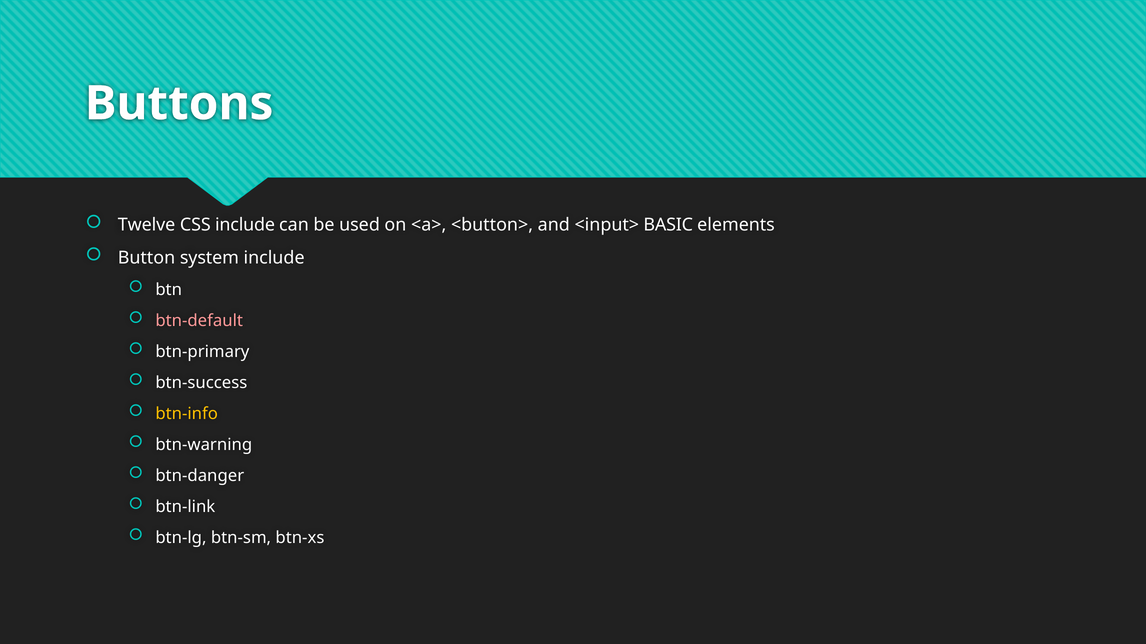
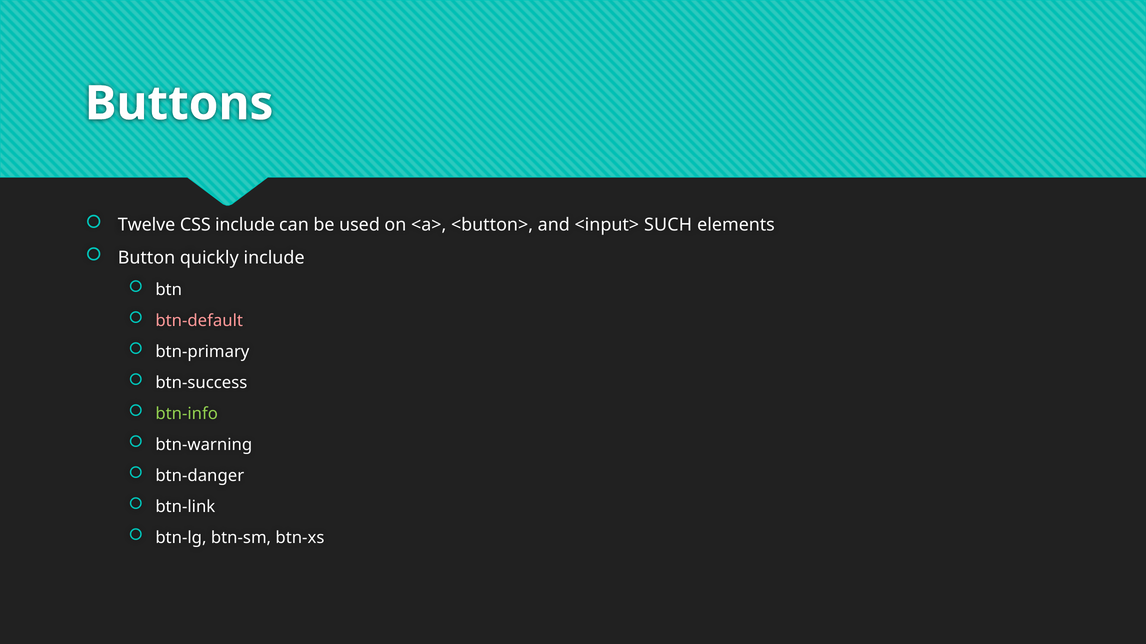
BASIC: BASIC -> SUCH (668, 225)
system: system -> quickly (209, 258)
btn-info colour: yellow -> light green (187, 414)
